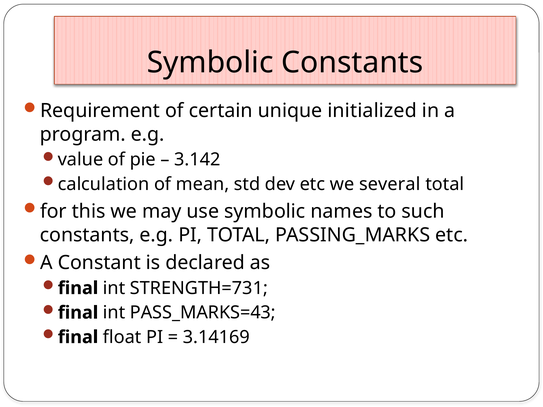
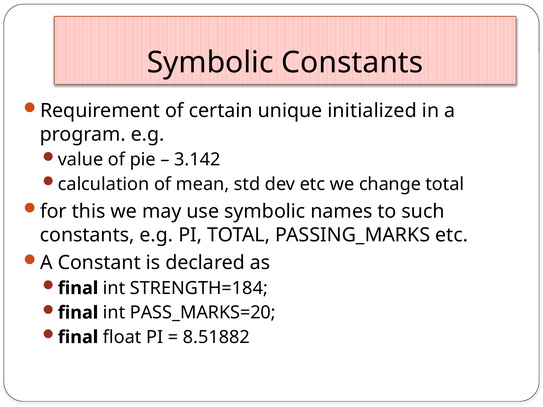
several: several -> change (390, 184)
STRENGTH=731: STRENGTH=731 -> STRENGTH=184 (199, 288)
PASS_MARKS=43: PASS_MARKS=43 -> PASS_MARKS=20 (203, 313)
3.14169: 3.14169 -> 8.51882 (216, 337)
